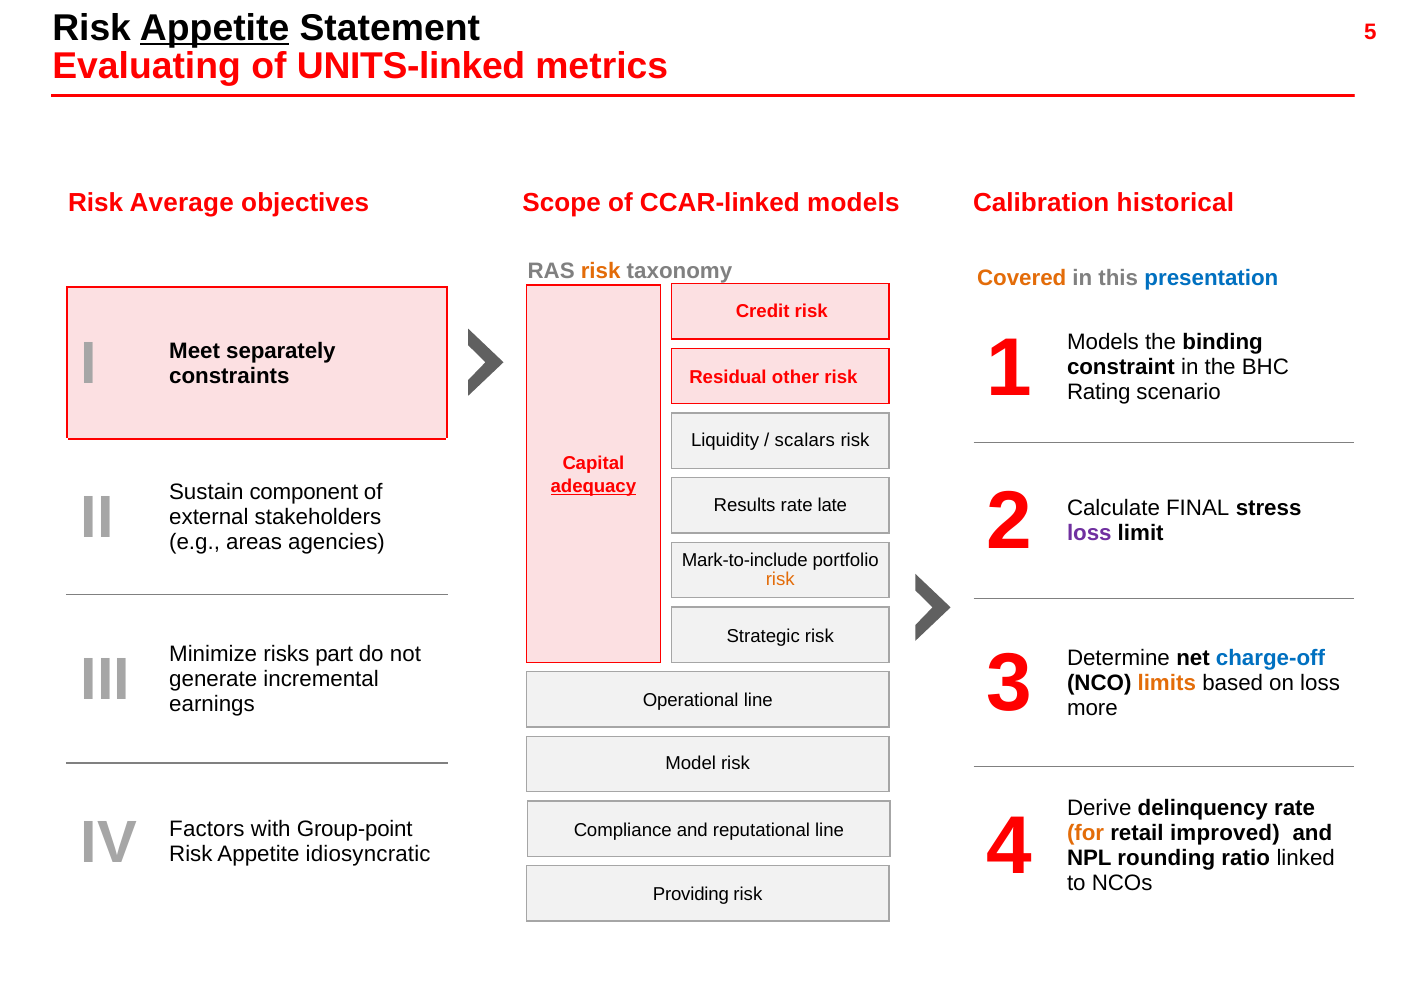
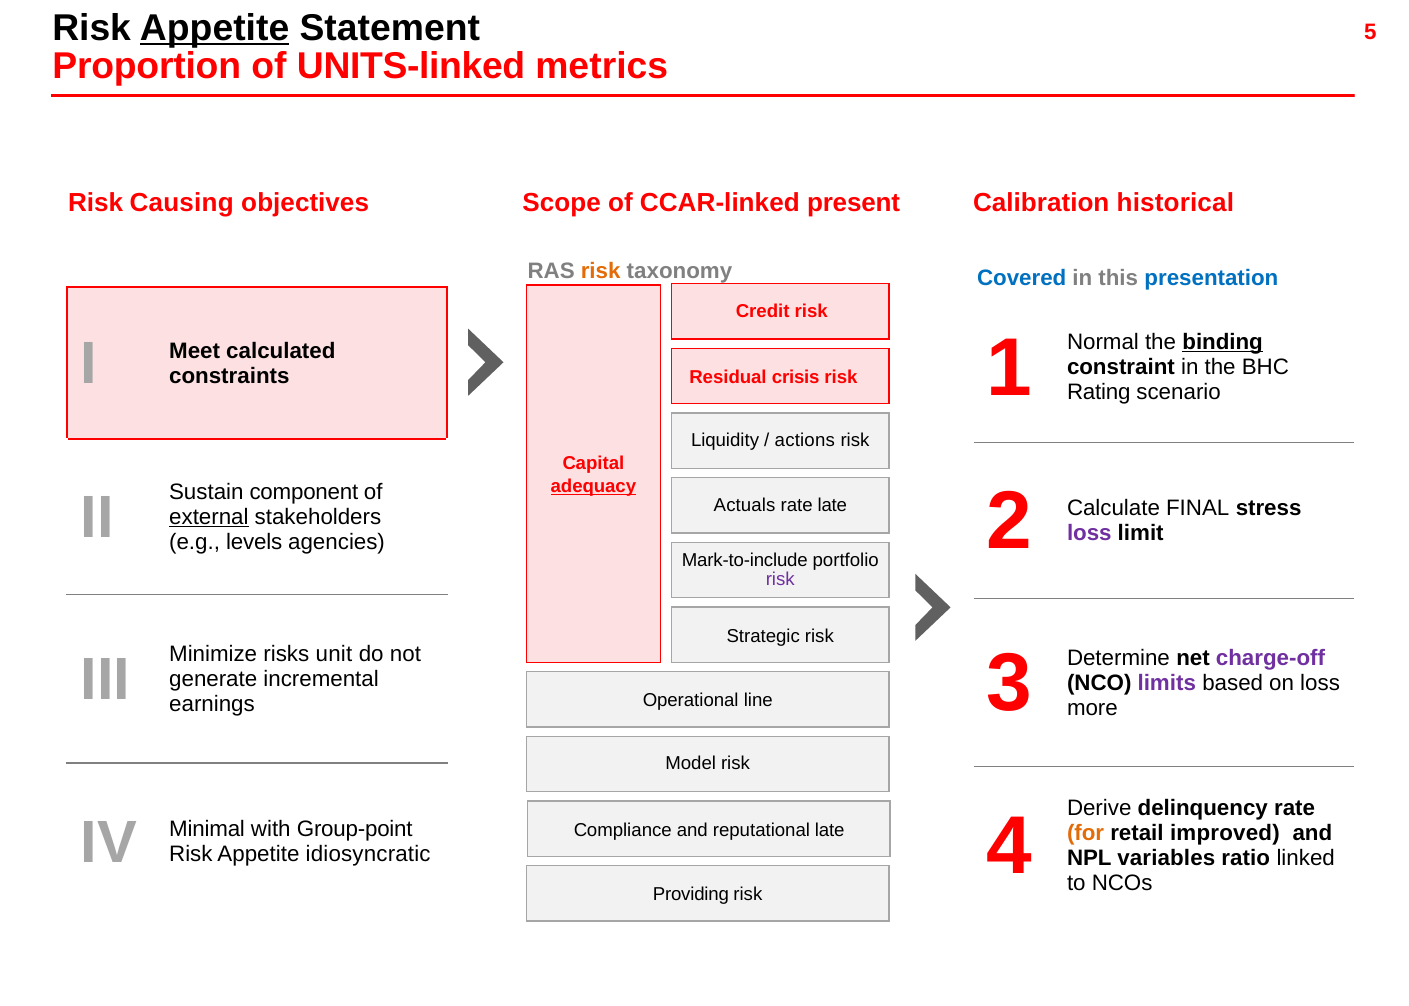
Evaluating: Evaluating -> Proportion (147, 66)
Average: Average -> Causing (182, 203)
CCAR-linked models: models -> present (854, 203)
Covered colour: orange -> blue (1022, 279)
1 Models: Models -> Normal (1103, 342)
binding underline: none -> present (1223, 342)
separately: separately -> calculated (281, 351)
other: other -> crisis (796, 377)
scalars: scalars -> actions (805, 440)
Results: Results -> Actuals (745, 505)
external underline: none -> present (209, 517)
areas: areas -> levels (254, 542)
risk colour: orange -> purple (780, 579)
charge-off colour: blue -> purple (1270, 658)
part: part -> unit (334, 654)
limits colour: orange -> purple (1167, 683)
Factors: Factors -> Minimal (207, 830)
reputational line: line -> late (830, 830)
rounding: rounding -> variables (1166, 858)
